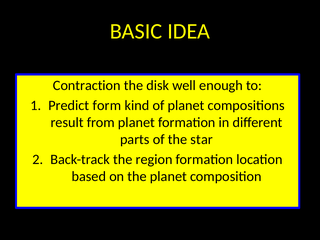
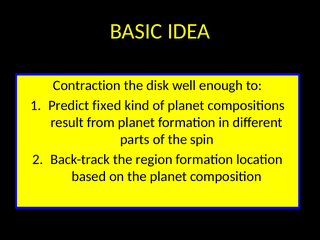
form: form -> fixed (107, 105)
star: star -> spin (202, 140)
